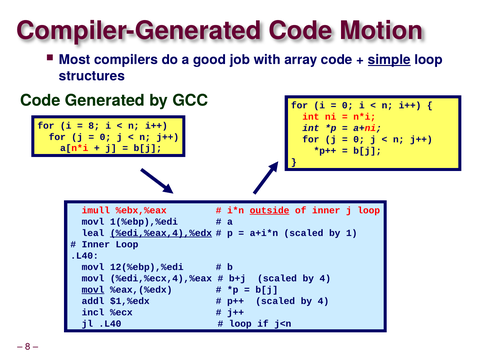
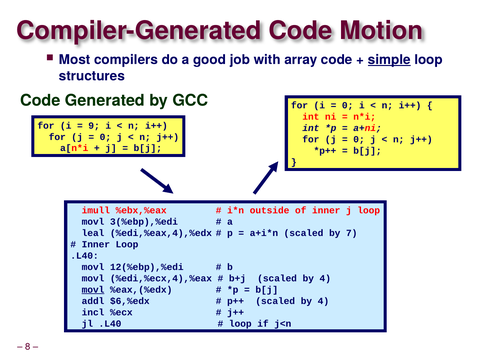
8: 8 -> 9 (94, 126)
outside underline: present -> none (270, 210)
1(%ebp),%edi: 1(%ebp),%edi -> 3(%ebp),%edi (144, 222)
%edi,%eax,4),%edx underline: present -> none (161, 233)
1: 1 -> 7 (352, 233)
$1,%edx: $1,%edx -> $6,%edx (130, 301)
